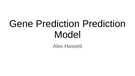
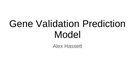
Gene Prediction: Prediction -> Validation (58, 24)
